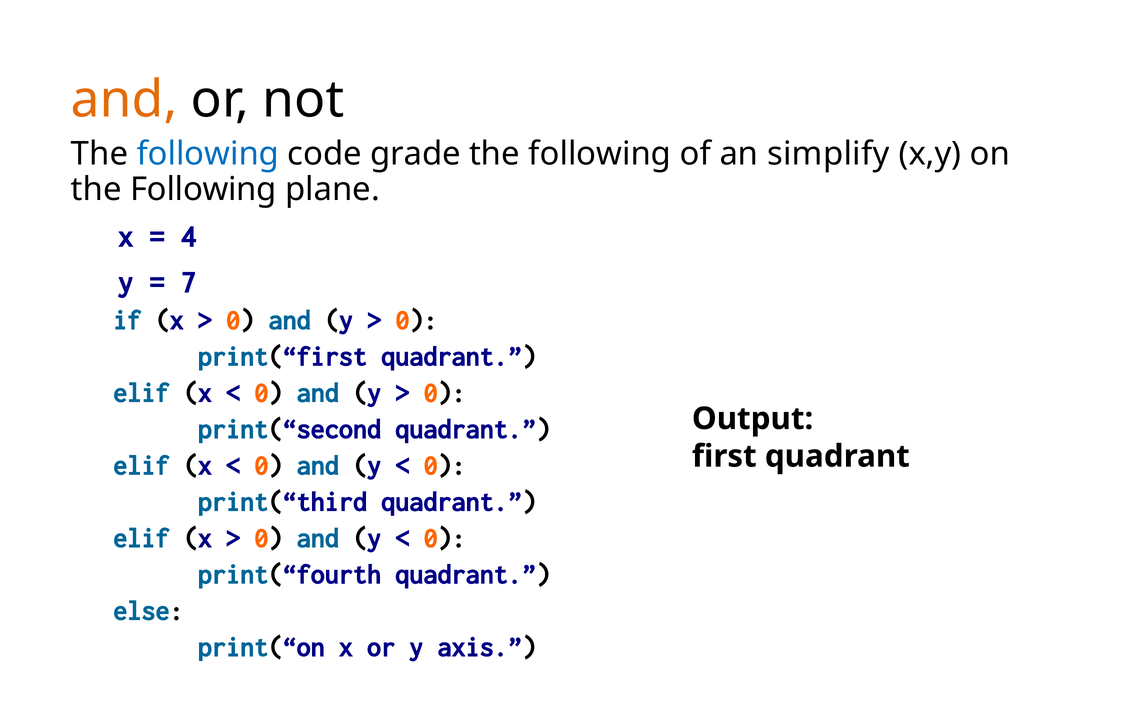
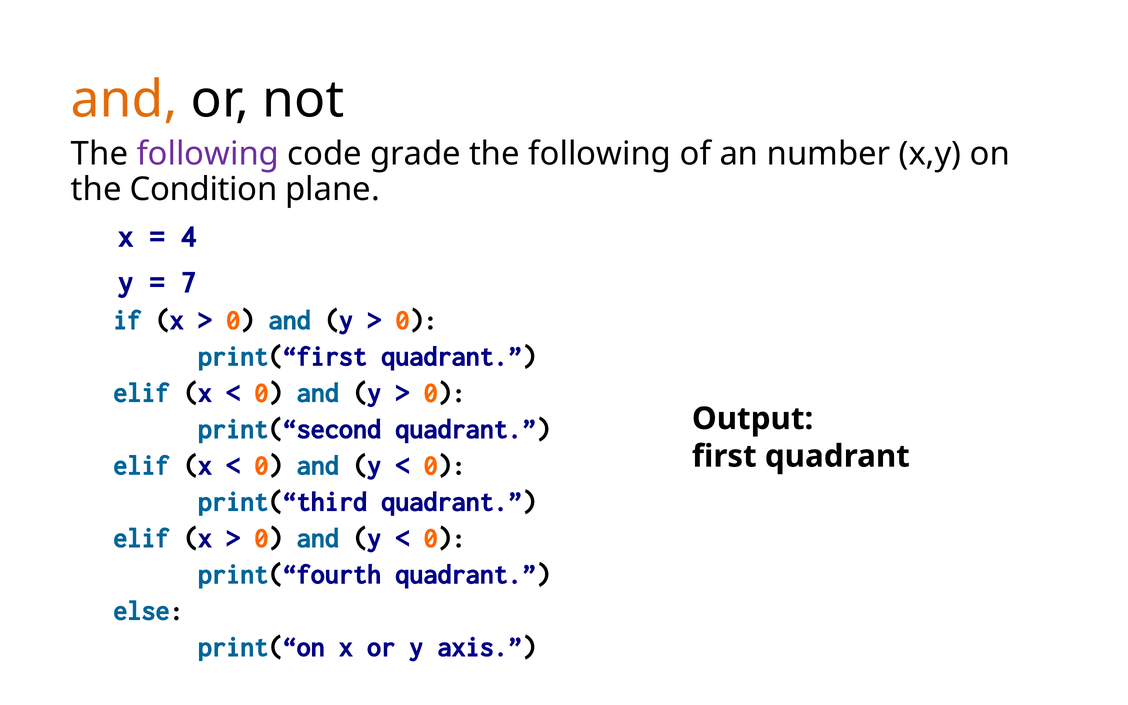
following colour: blue -> purple (208, 154)
simplify: simplify -> number (829, 154)
Following: Following -> Condition (203, 189)
